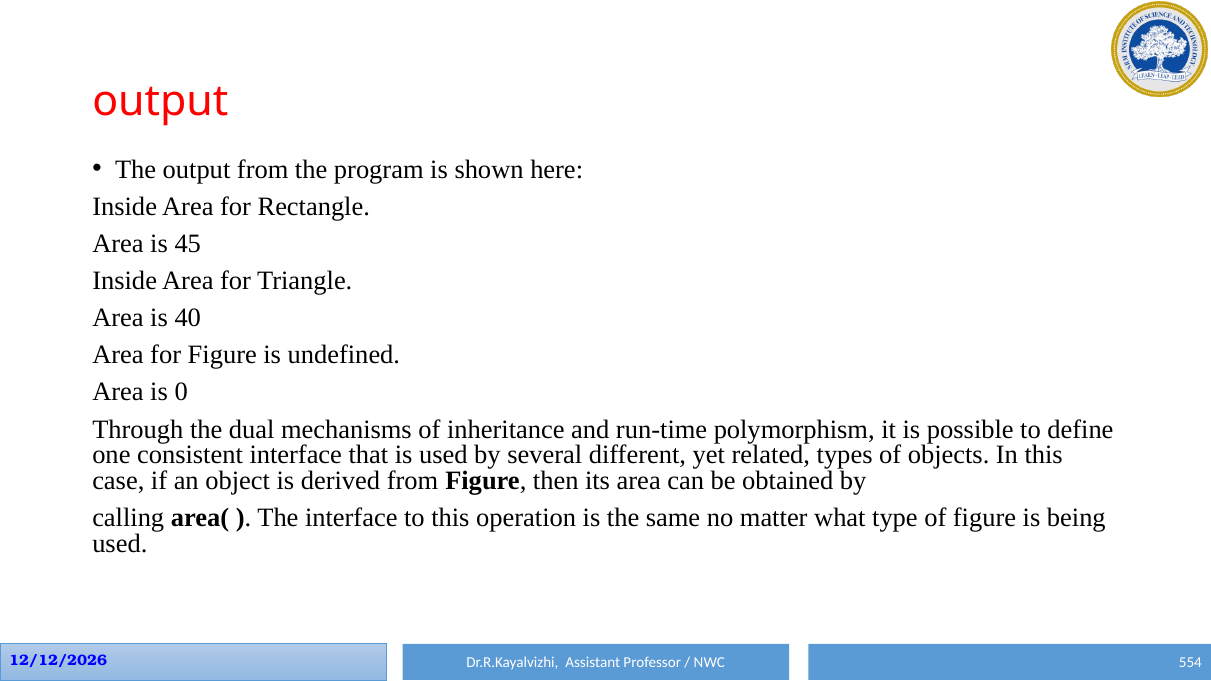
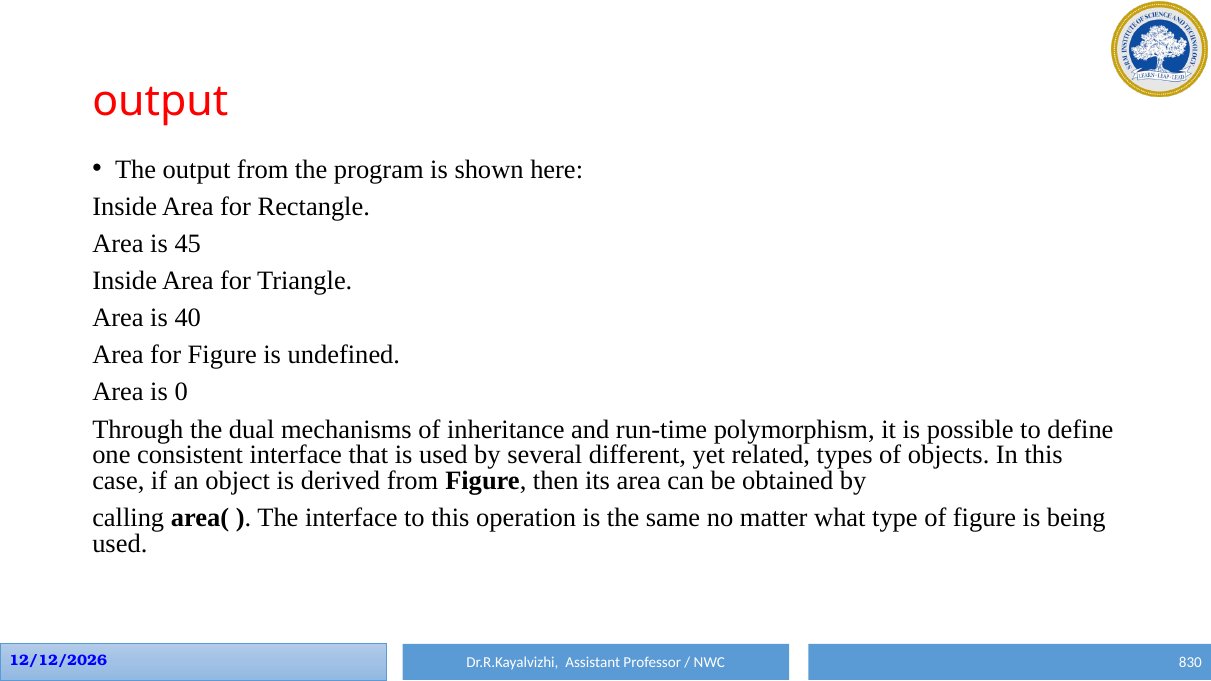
554: 554 -> 830 (1190, 663)
